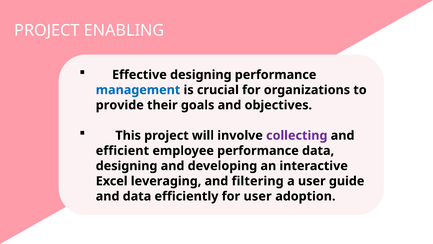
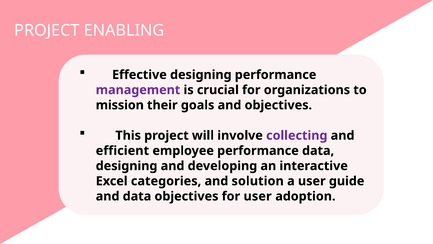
management colour: blue -> purple (138, 90)
provide: provide -> mission (120, 105)
leveraging: leveraging -> categories (166, 181)
filtering: filtering -> solution (258, 181)
data efficiently: efficiently -> objectives (186, 196)
